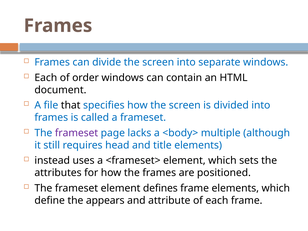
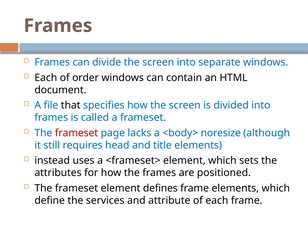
frameset colour: purple -> red (77, 133)
multiple: multiple -> noresize (221, 133)
appears: appears -> services (105, 200)
